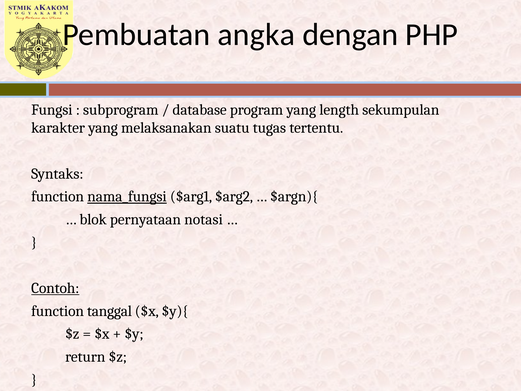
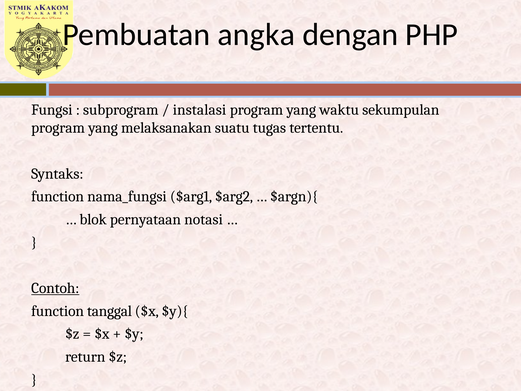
database: database -> instalasi (199, 110)
length: length -> waktu (339, 110)
karakter: karakter -> program (58, 128)
nama_fungsi underline: present -> none (127, 196)
